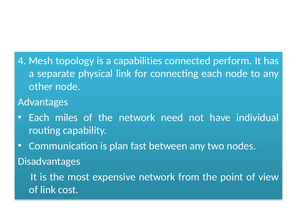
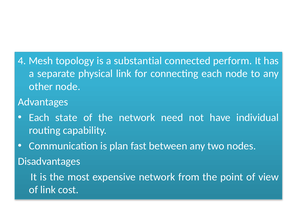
capabilities: capabilities -> substantial (138, 61)
miles: miles -> state (66, 117)
